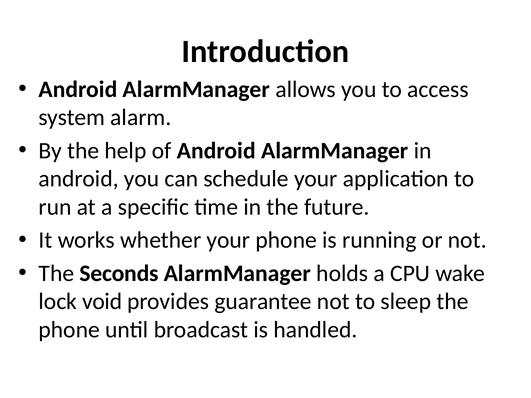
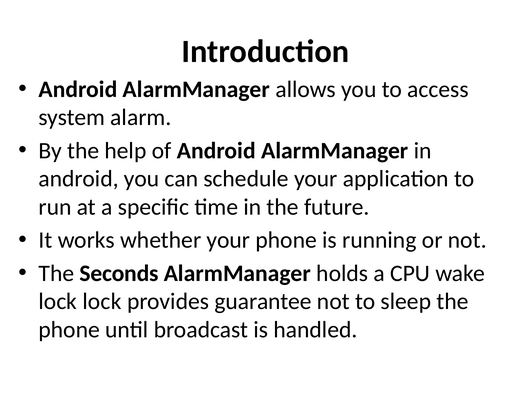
lock void: void -> lock (102, 302)
